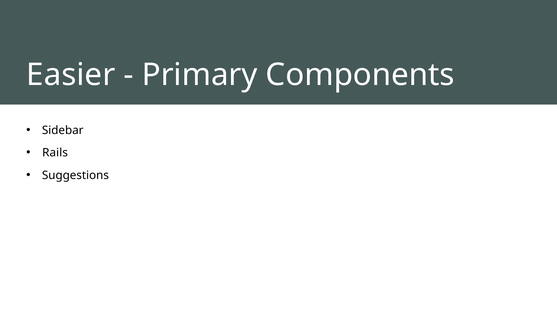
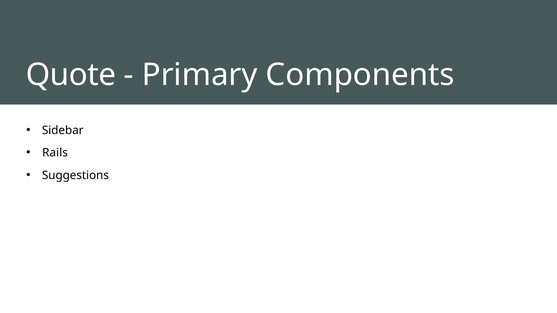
Easier: Easier -> Quote (71, 75)
